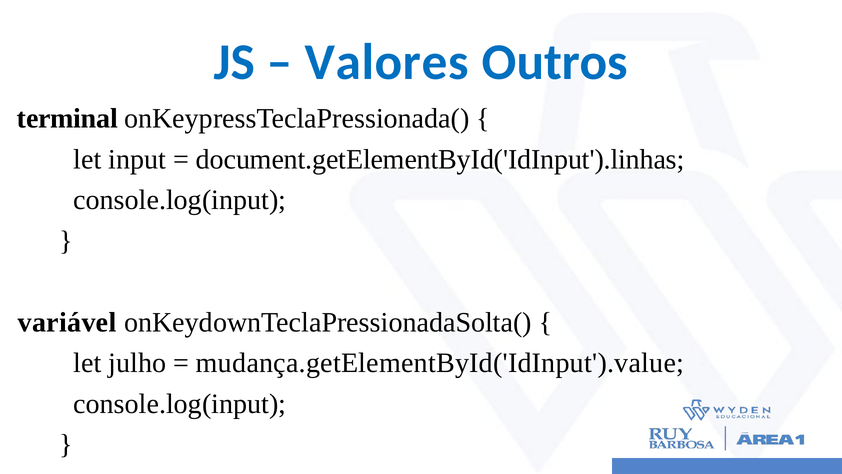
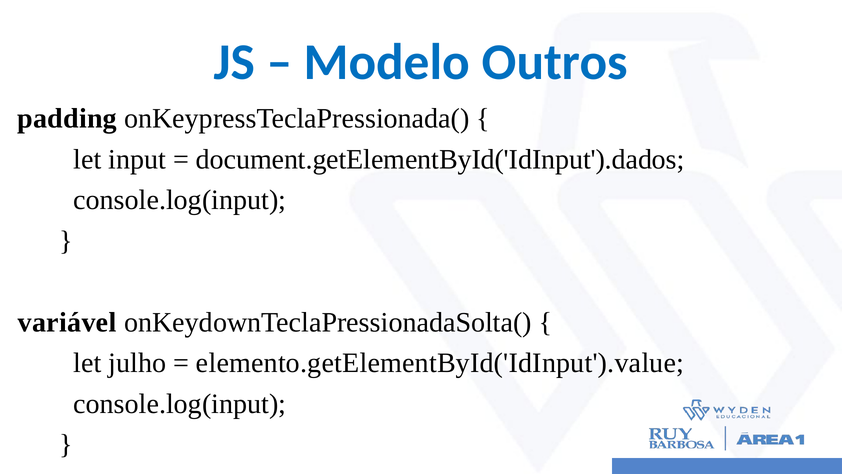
Valores: Valores -> Modelo (387, 62)
terminal: terminal -> padding (67, 119)
document.getElementById('IdInput').linhas: document.getElementById('IdInput').linhas -> document.getElementById('IdInput').dados (440, 159)
mudança.getElementById('IdInput').value: mudança.getElementById('IdInput').value -> elemento.getElementById('IdInput').value (440, 363)
